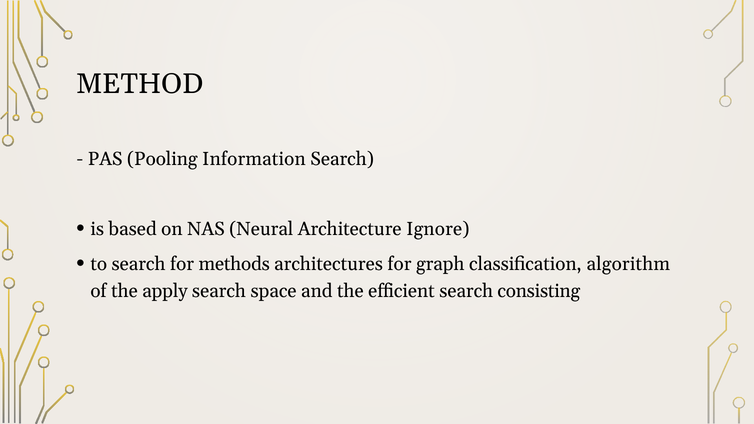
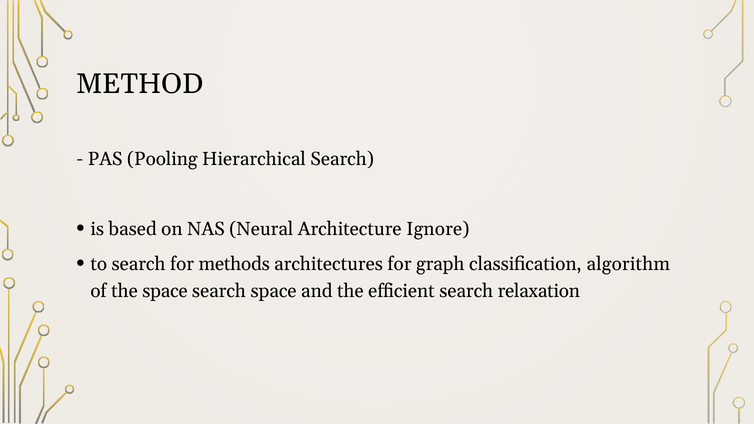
Information: Information -> Hierarchical (254, 159)
the apply: apply -> space (165, 291)
consisting: consisting -> relaxation (539, 291)
